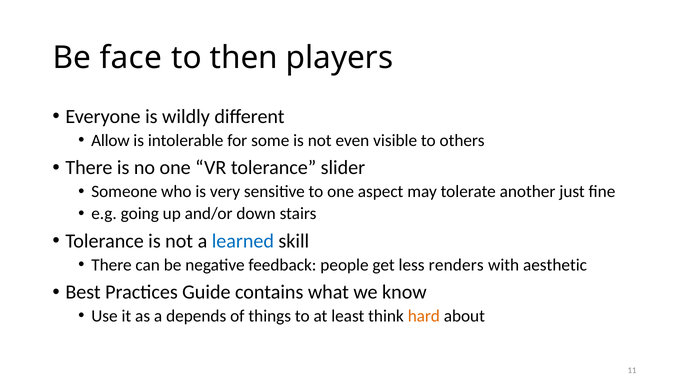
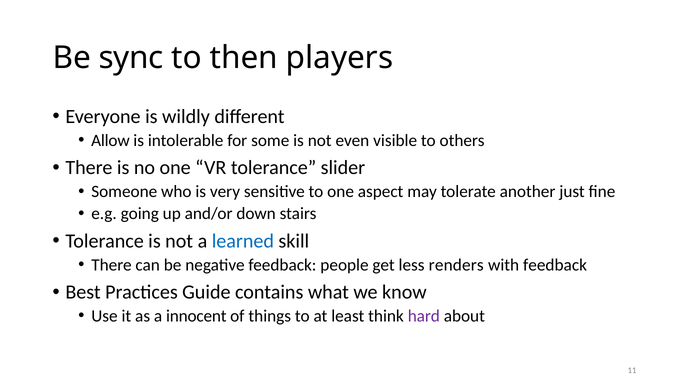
face: face -> sync (131, 58)
with aesthetic: aesthetic -> feedback (555, 265)
depends: depends -> innocent (196, 316)
hard colour: orange -> purple (424, 316)
